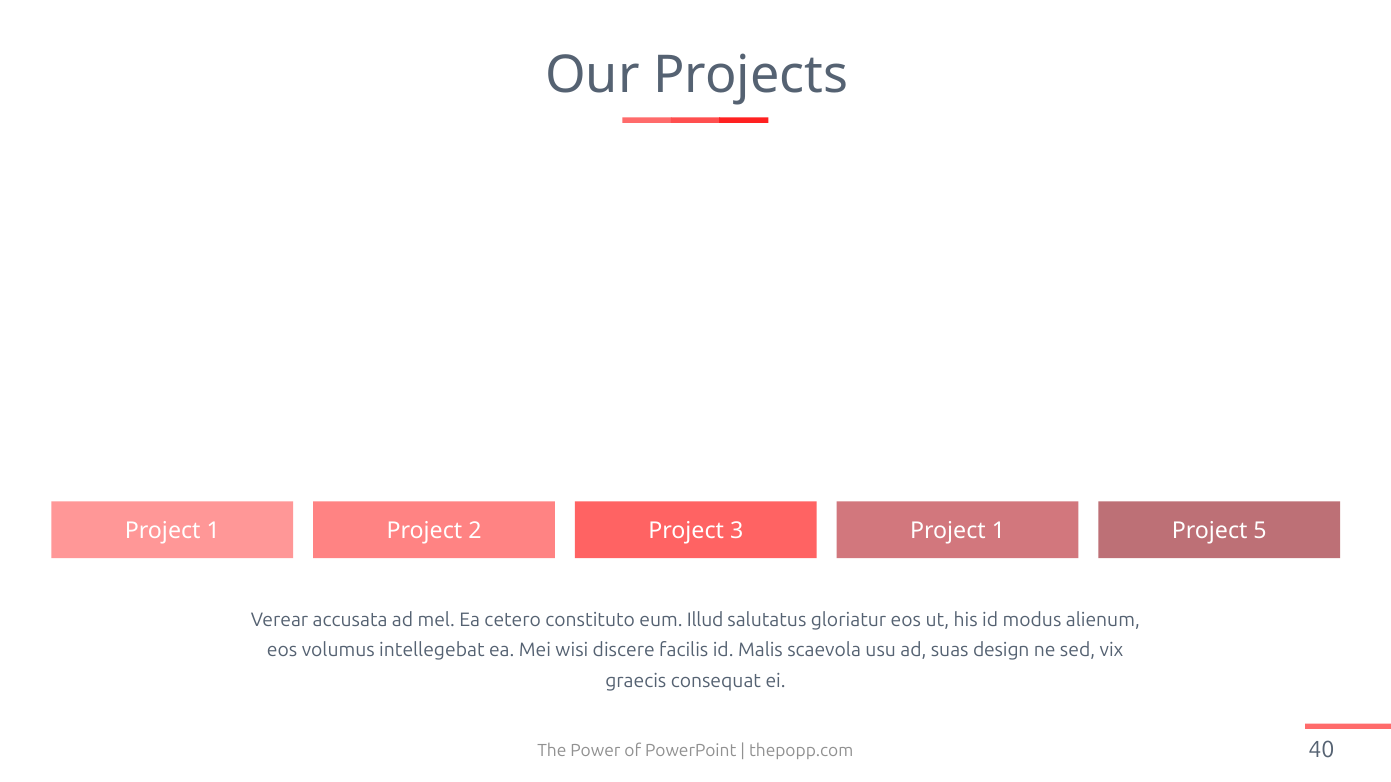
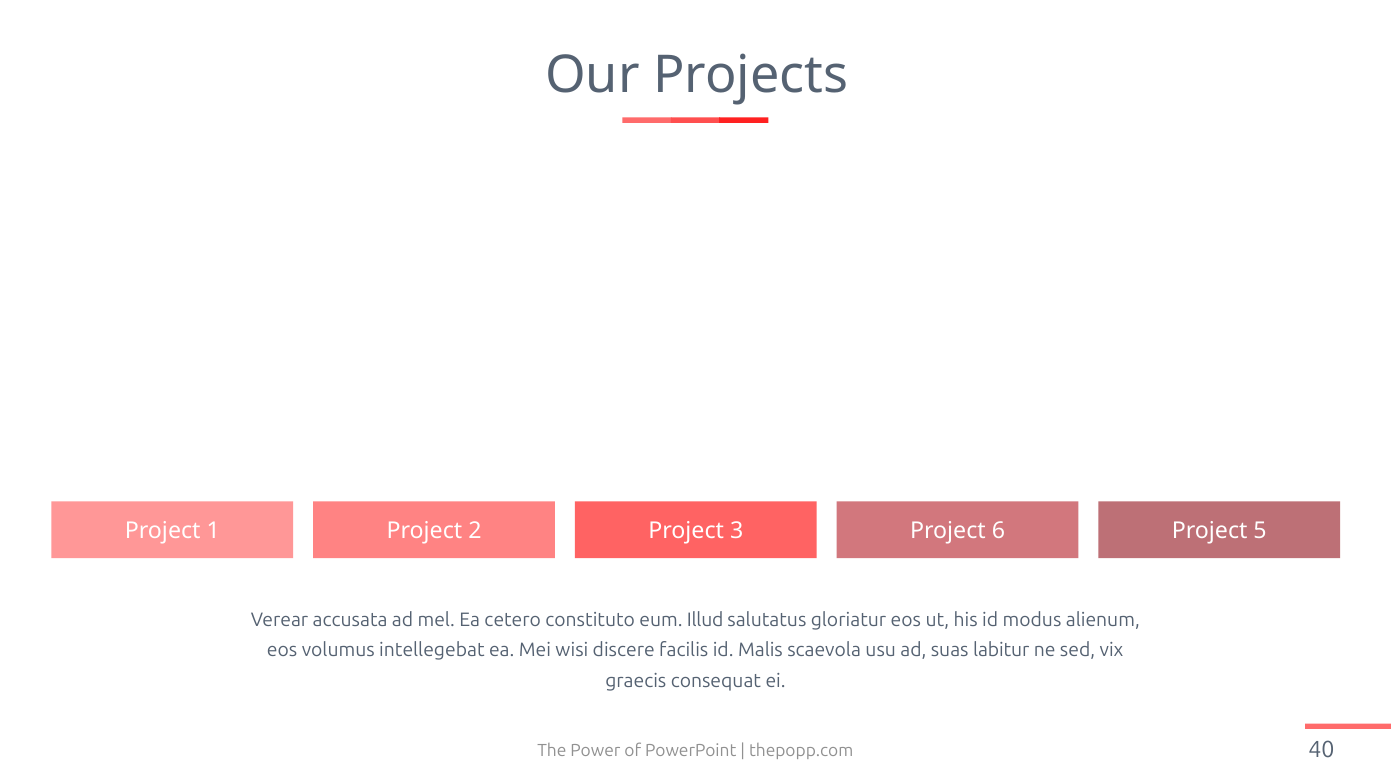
3 Project 1: 1 -> 6 (998, 532)
design: design -> labitur (1001, 651)
